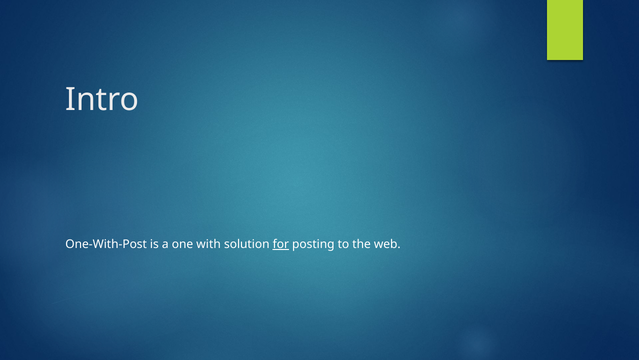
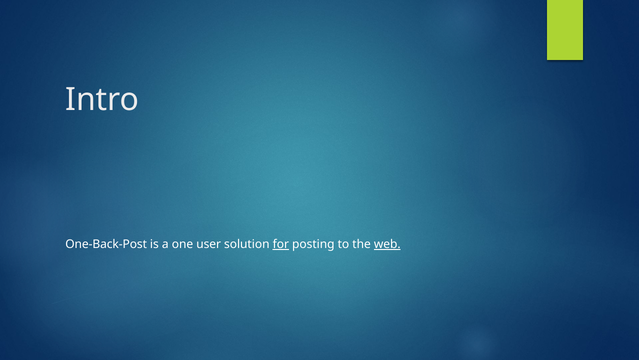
One-With-Post: One-With-Post -> One-Back-Post (106, 244)
with: with -> user (209, 244)
web underline: none -> present (387, 244)
